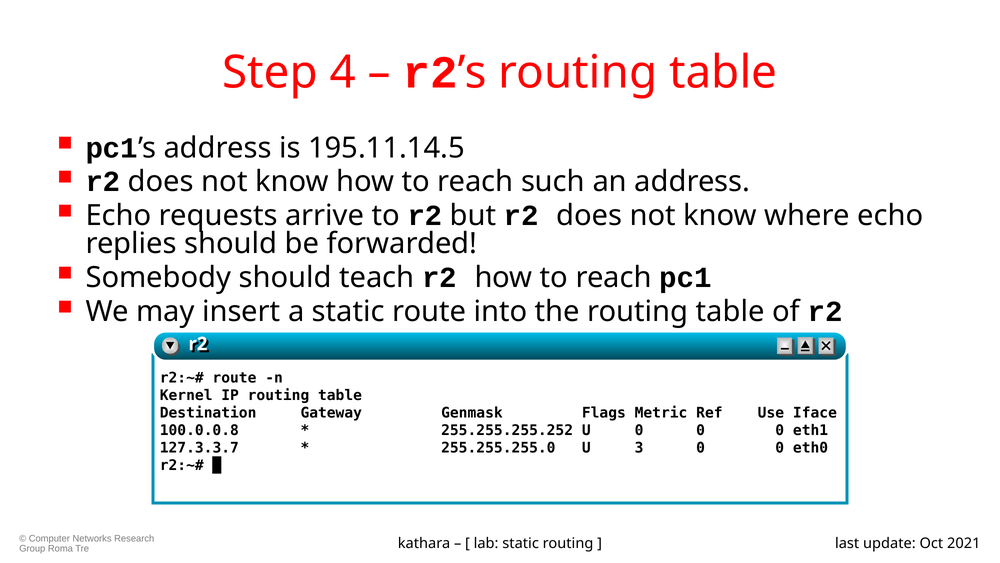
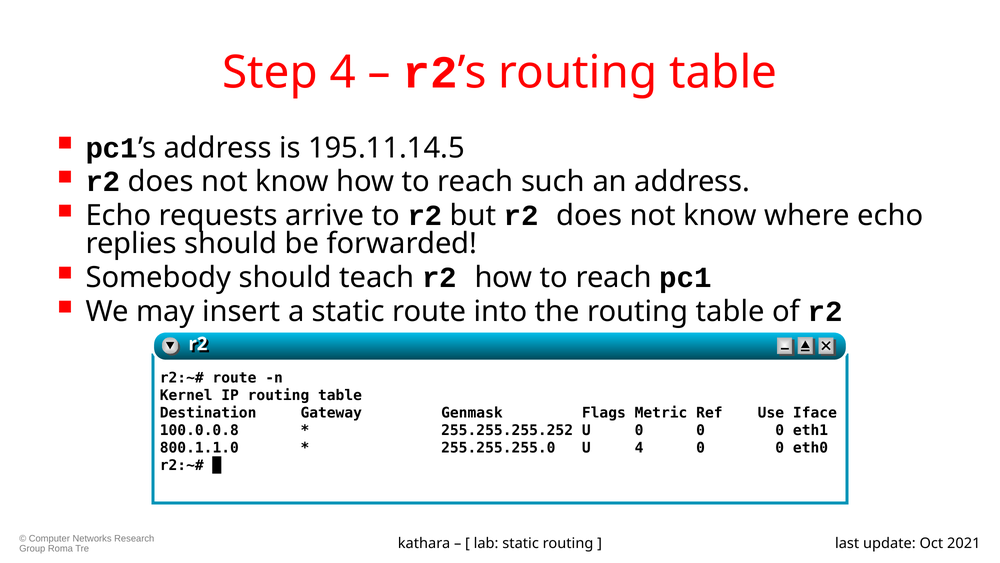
127.3.3.7: 127.3.3.7 -> 800.1.1.0 (199, 447)
U 3: 3 -> 4 (639, 447)
